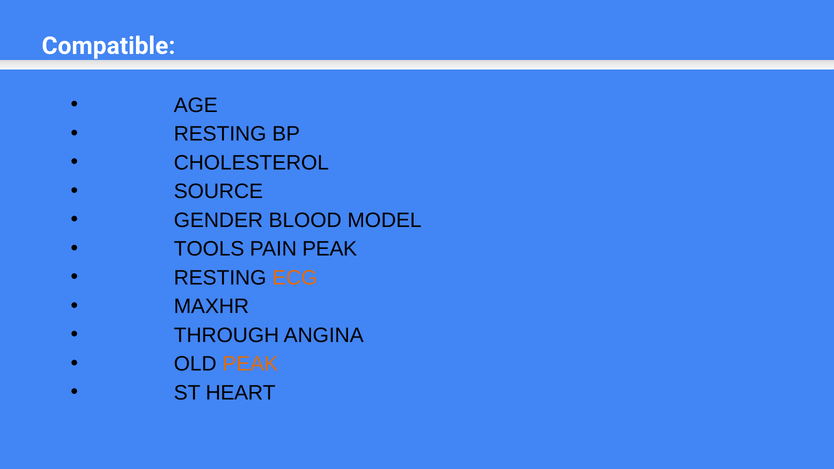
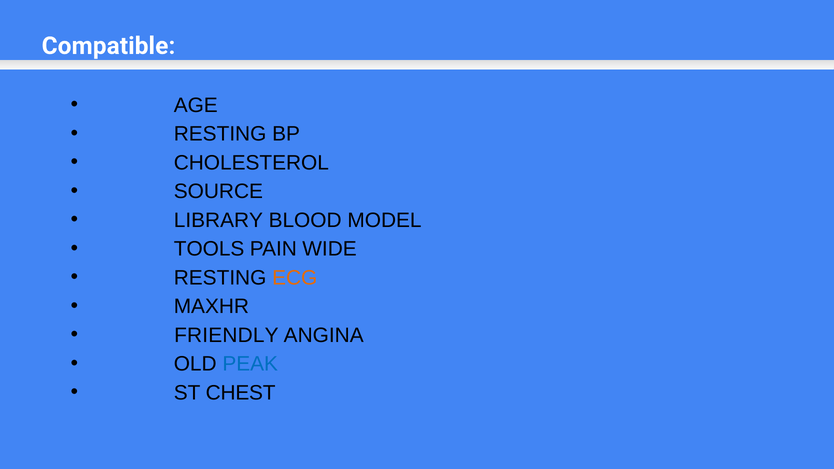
GENDER: GENDER -> LIBRARY (218, 220)
PAIN PEAK: PEAK -> WIDE (330, 249)
THROUGH: THROUGH -> FRIENDLY (226, 335)
PEAK colour: orange -> blue (250, 364)
HEART: HEART -> CHEST (241, 393)
